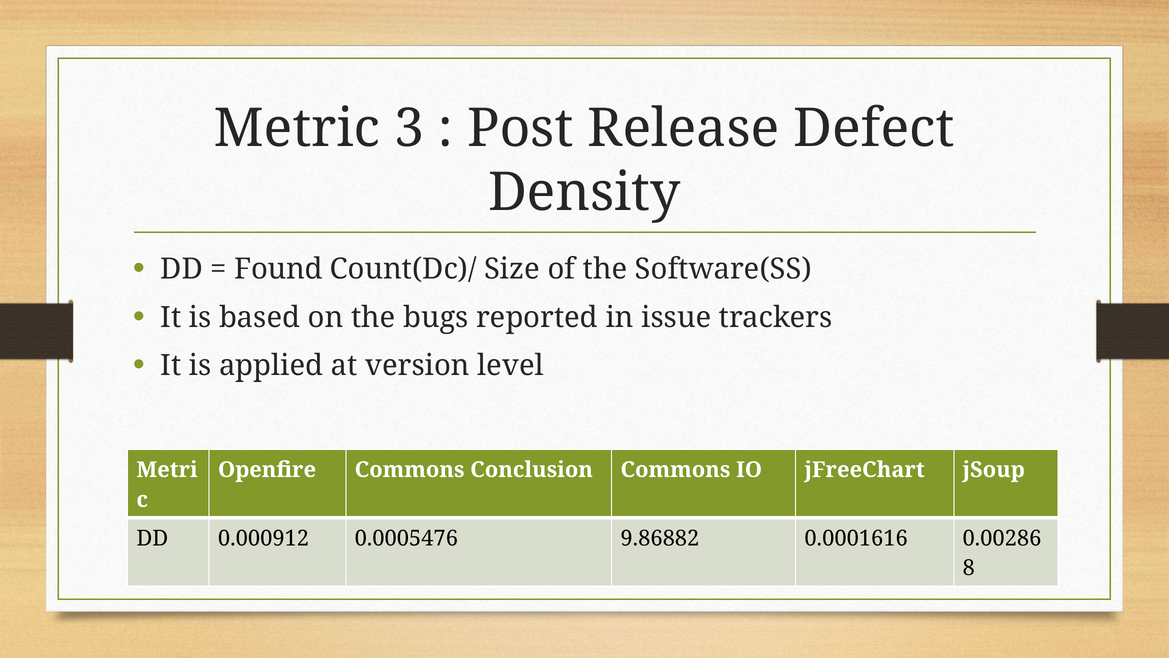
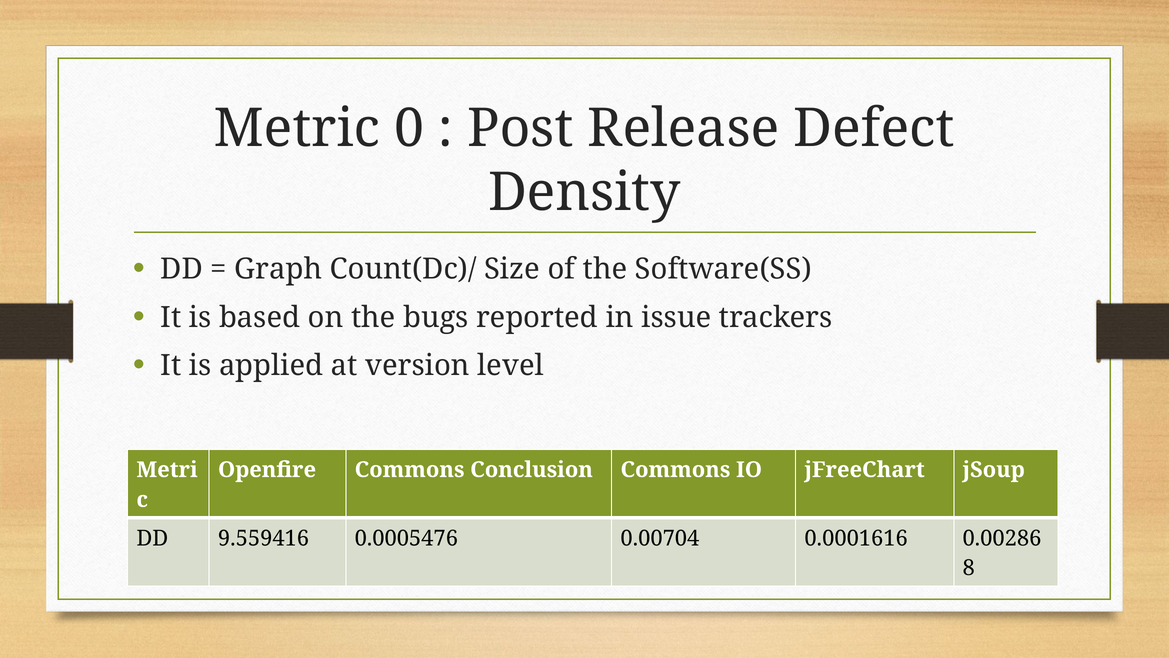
3: 3 -> 0 (409, 128)
Found: Found -> Graph (278, 269)
0.000912: 0.000912 -> 9.559416 (264, 538)
9.86882: 9.86882 -> 0.00704 (660, 538)
